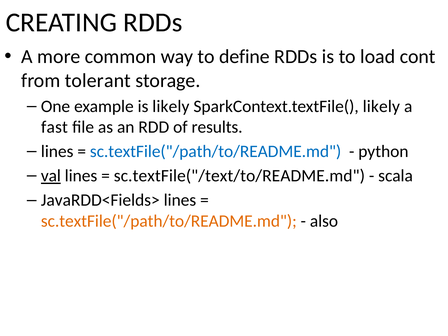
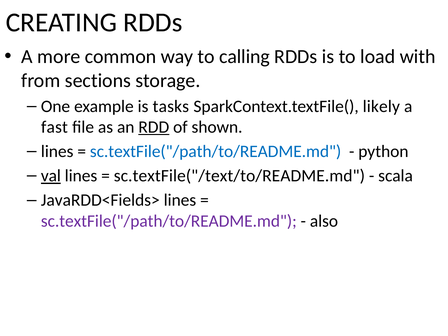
define: define -> calling (244, 57)
cont: cont -> with (418, 57)
tolerant: tolerant -> sections (98, 81)
is likely: likely -> tasks (171, 106)
RDD underline: none -> present (154, 127)
results: results -> shown (217, 127)
sc.textFile("/path/to/README.md colour: orange -> purple (169, 221)
